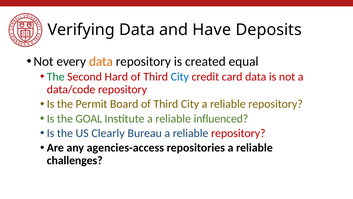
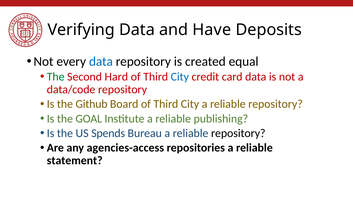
data colour: orange -> blue (101, 61)
Permit: Permit -> Github (92, 104)
influenced: influenced -> publishing (221, 118)
Clearly: Clearly -> Spends (108, 133)
repository colour: red -> black (238, 133)
challenges: challenges -> statement (75, 160)
